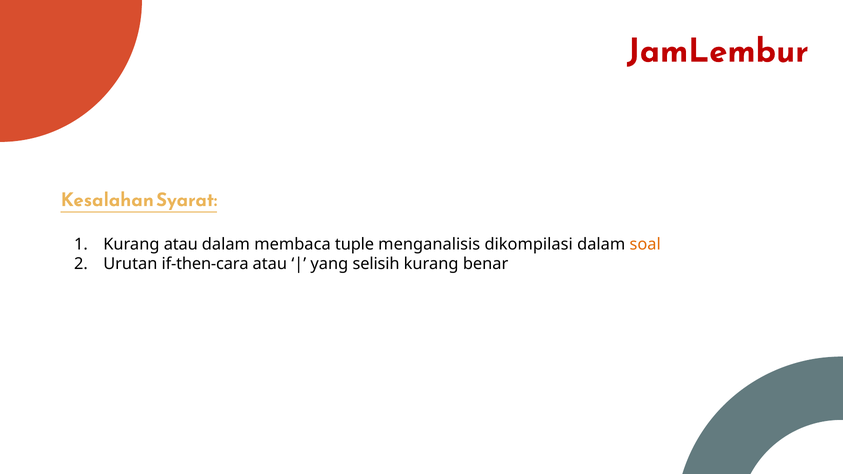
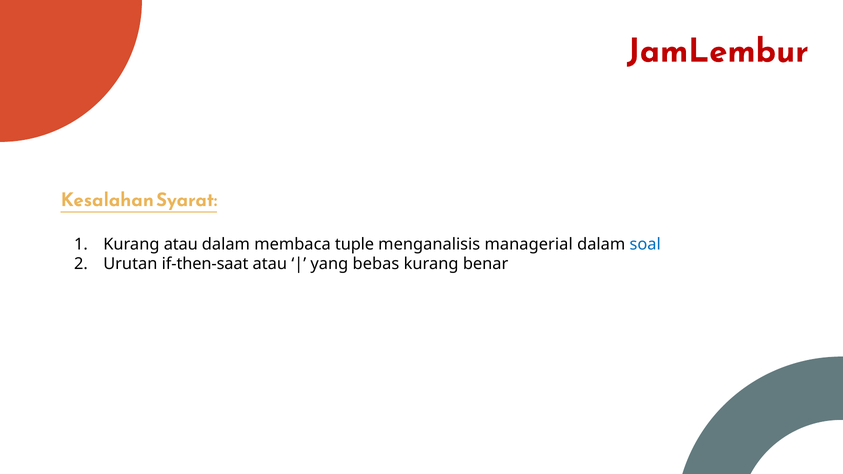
dikompilasi: dikompilasi -> managerial (529, 244)
soal colour: orange -> blue (645, 244)
if-then-cara: if-then-cara -> if-then-saat (205, 264)
selisih: selisih -> bebas (376, 264)
